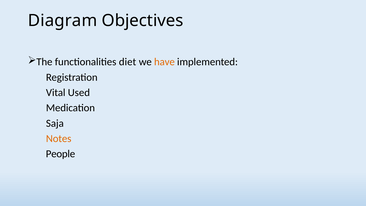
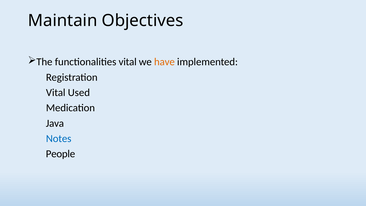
Diagram: Diagram -> Maintain (63, 21)
functionalities diet: diet -> vital (128, 62)
Saja: Saja -> Java (55, 123)
Notes colour: orange -> blue (59, 138)
